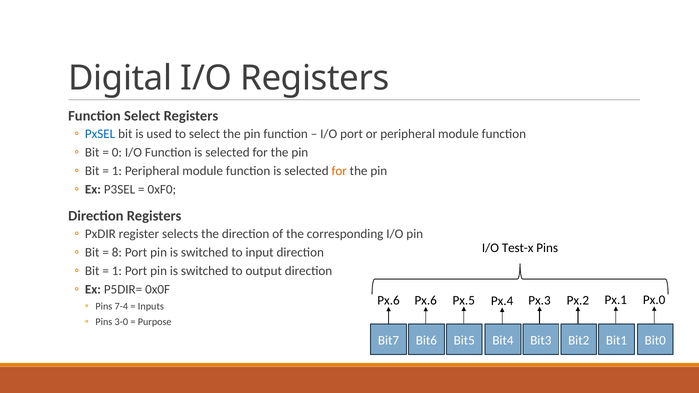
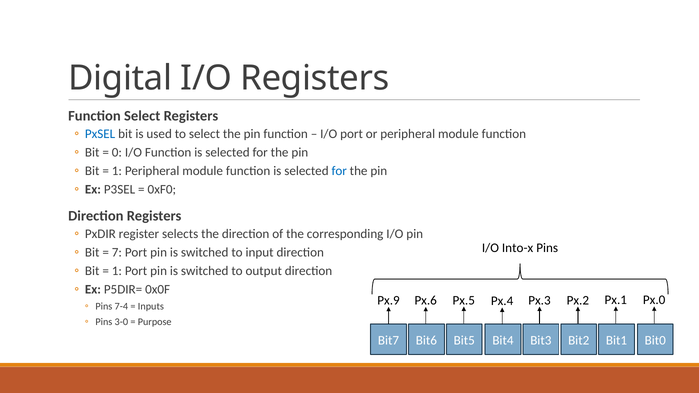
for colour: orange -> blue (339, 171)
Test-x: Test-x -> Into-x (518, 248)
8: 8 -> 7 (117, 253)
Px.6: Px.6 -> Px.9 (389, 301)
